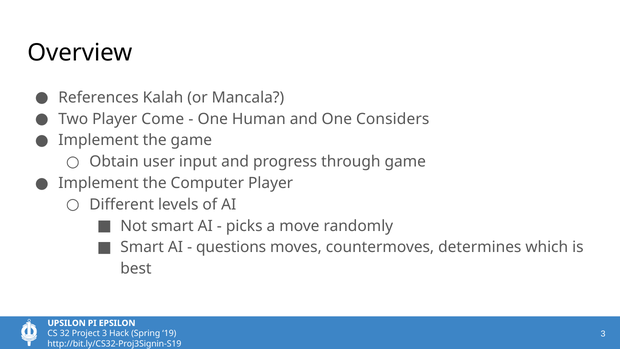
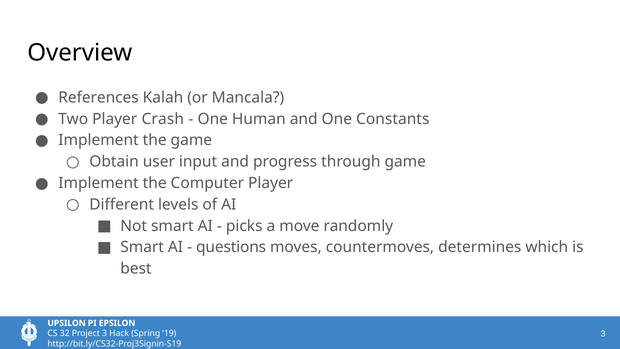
Come: Come -> Crash (163, 119)
Considers: Considers -> Constants (393, 119)
